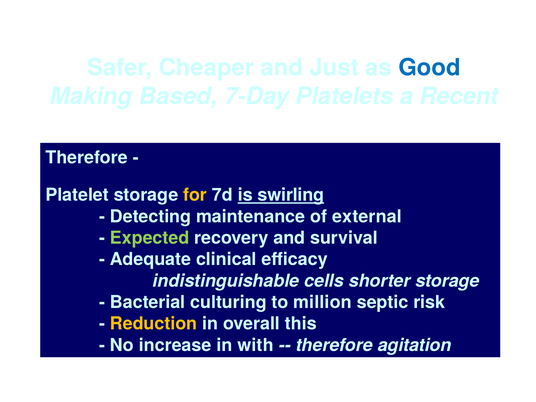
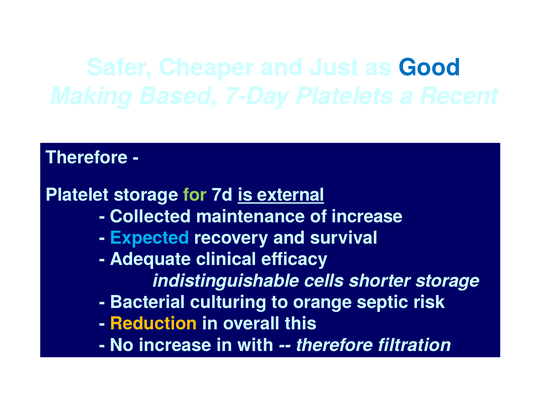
for colour: yellow -> light green (195, 195)
swirling: swirling -> external (291, 195)
Detecting: Detecting -> Collected (150, 216)
of external: external -> increase (367, 216)
Expected colour: light green -> light blue (150, 238)
million: million -> orange (323, 302)
agitation: agitation -> filtration (414, 345)
